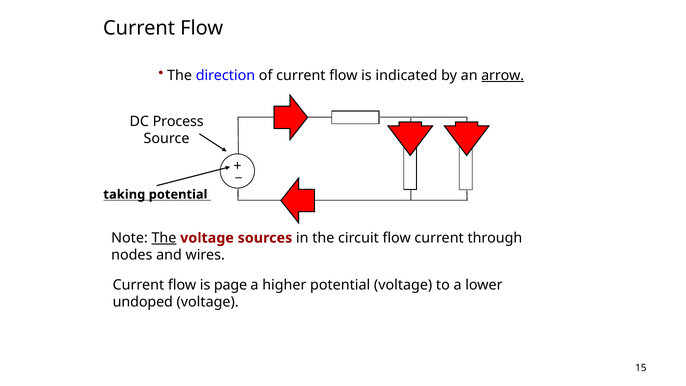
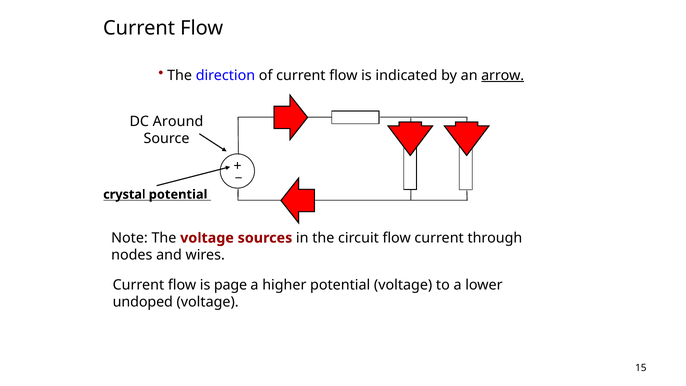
Process: Process -> Around (178, 121)
taking: taking -> crystal (124, 194)
The underline: present -> none (164, 238)
